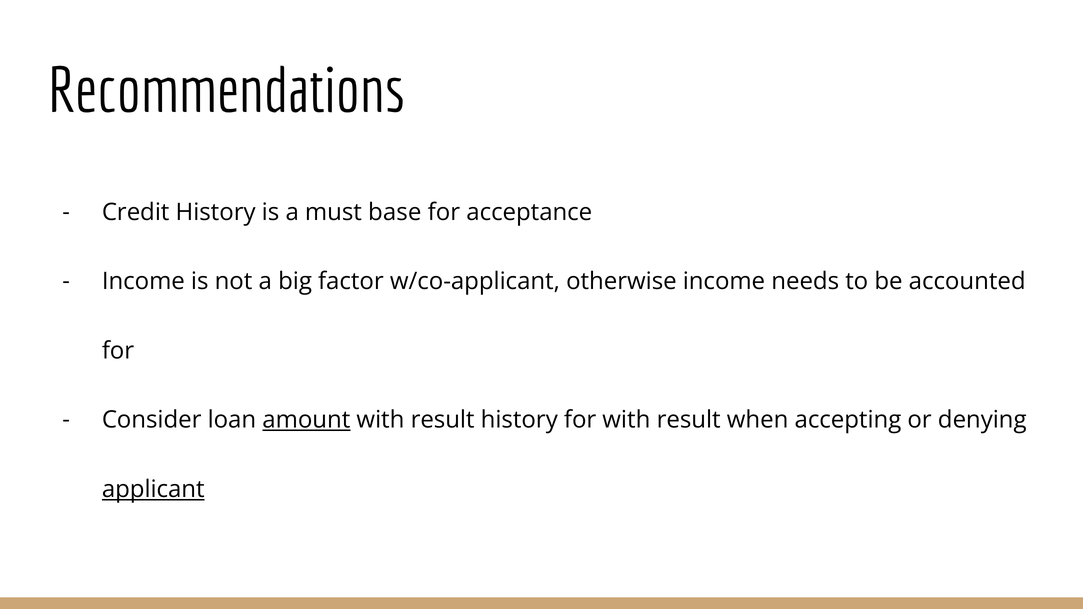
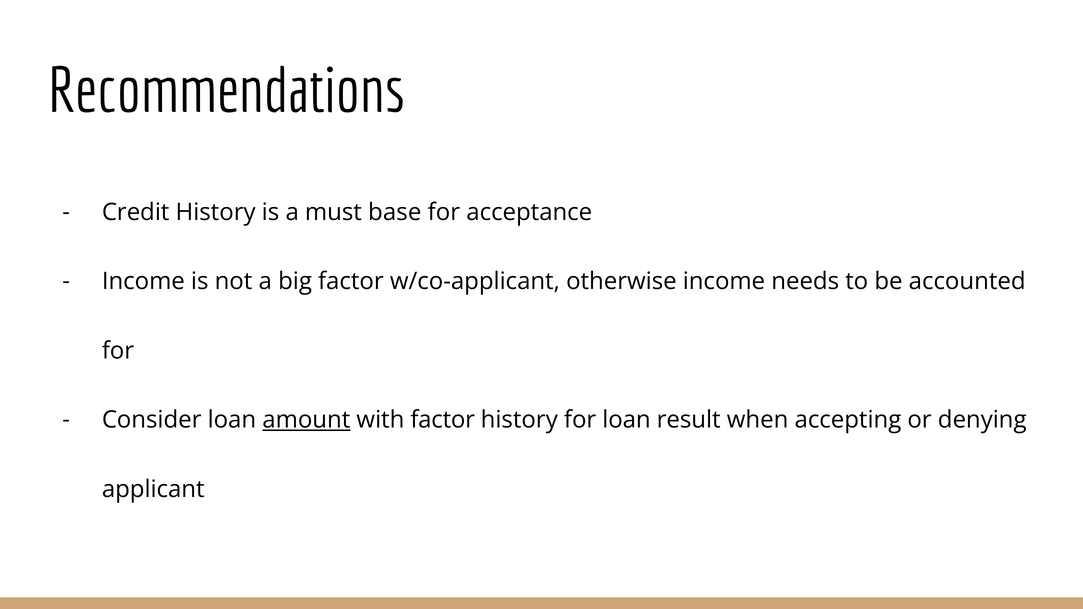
result: result -> factor (443, 420)
for with: with -> loan (626, 420)
applicant underline: present -> none (153, 489)
